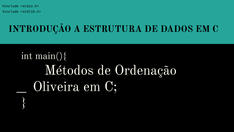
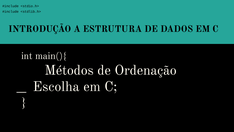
Oliveira: Oliveira -> Escolha (56, 86)
